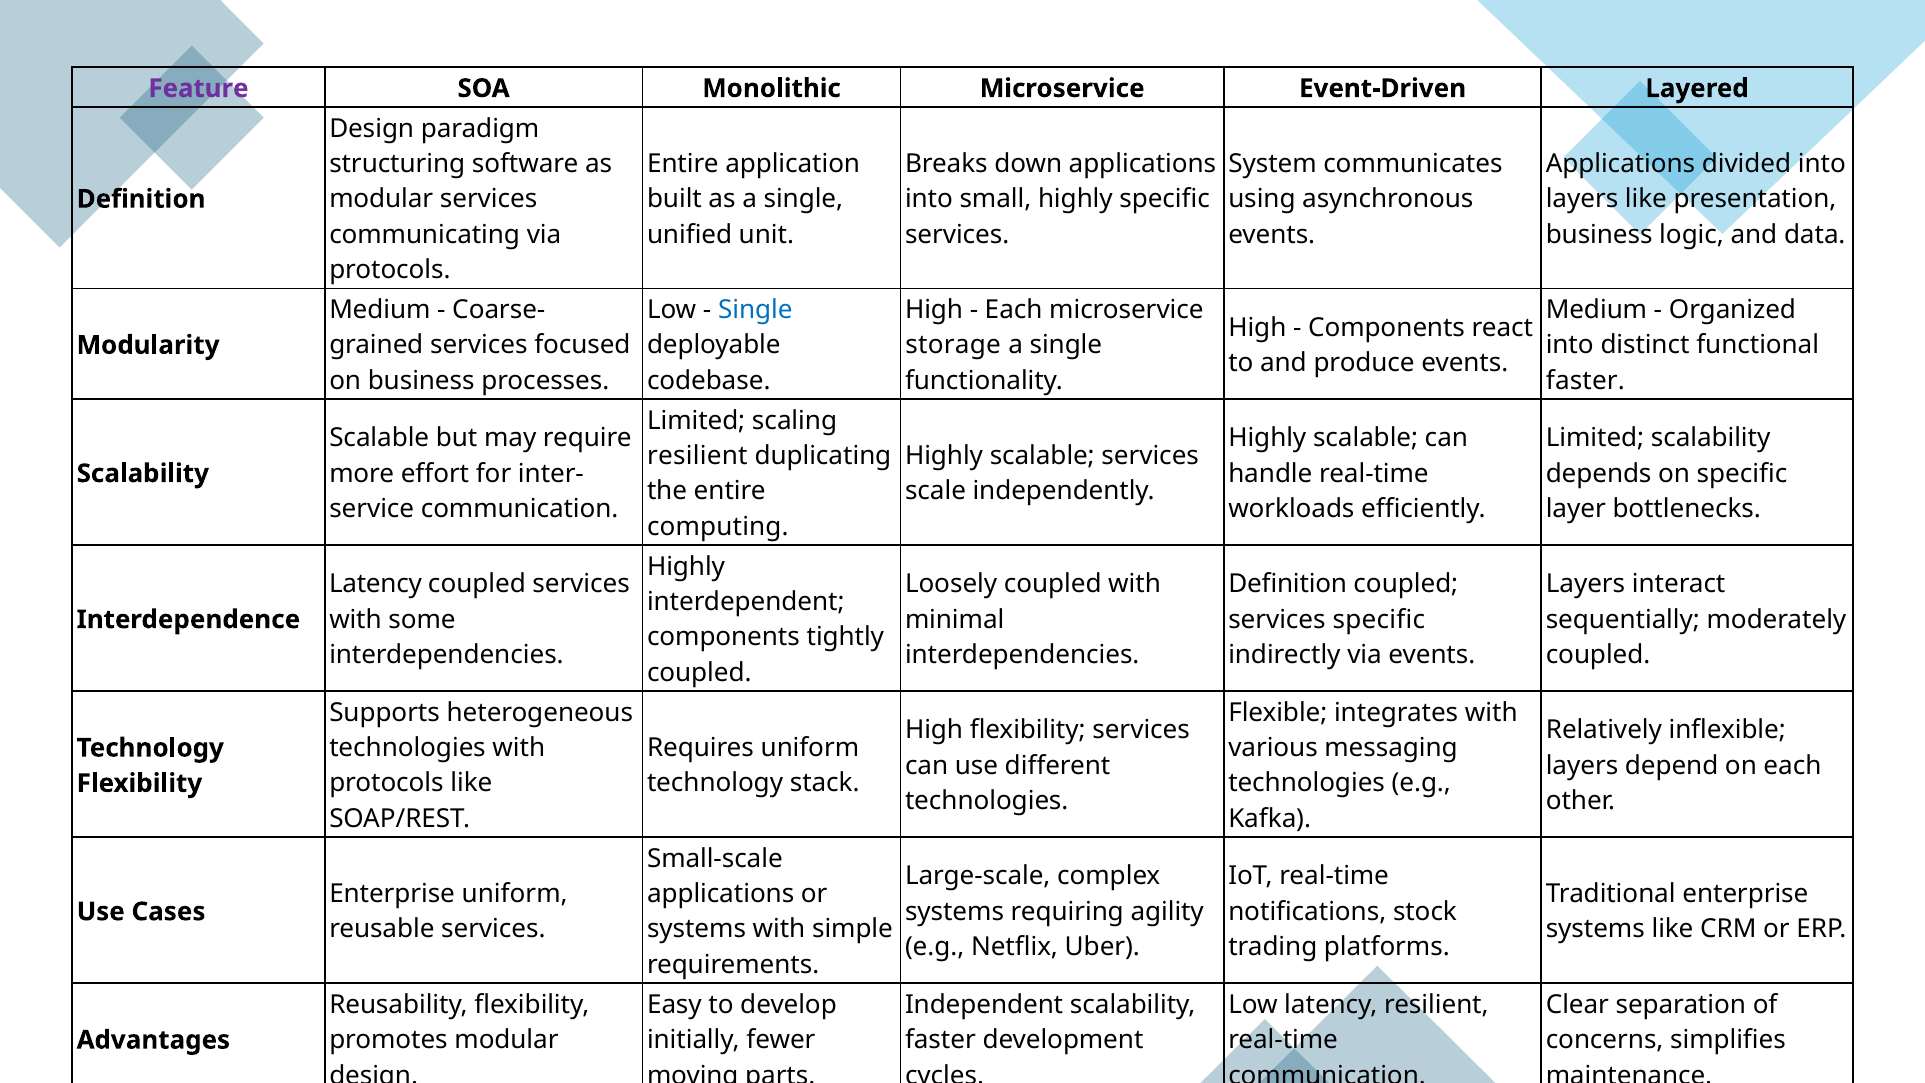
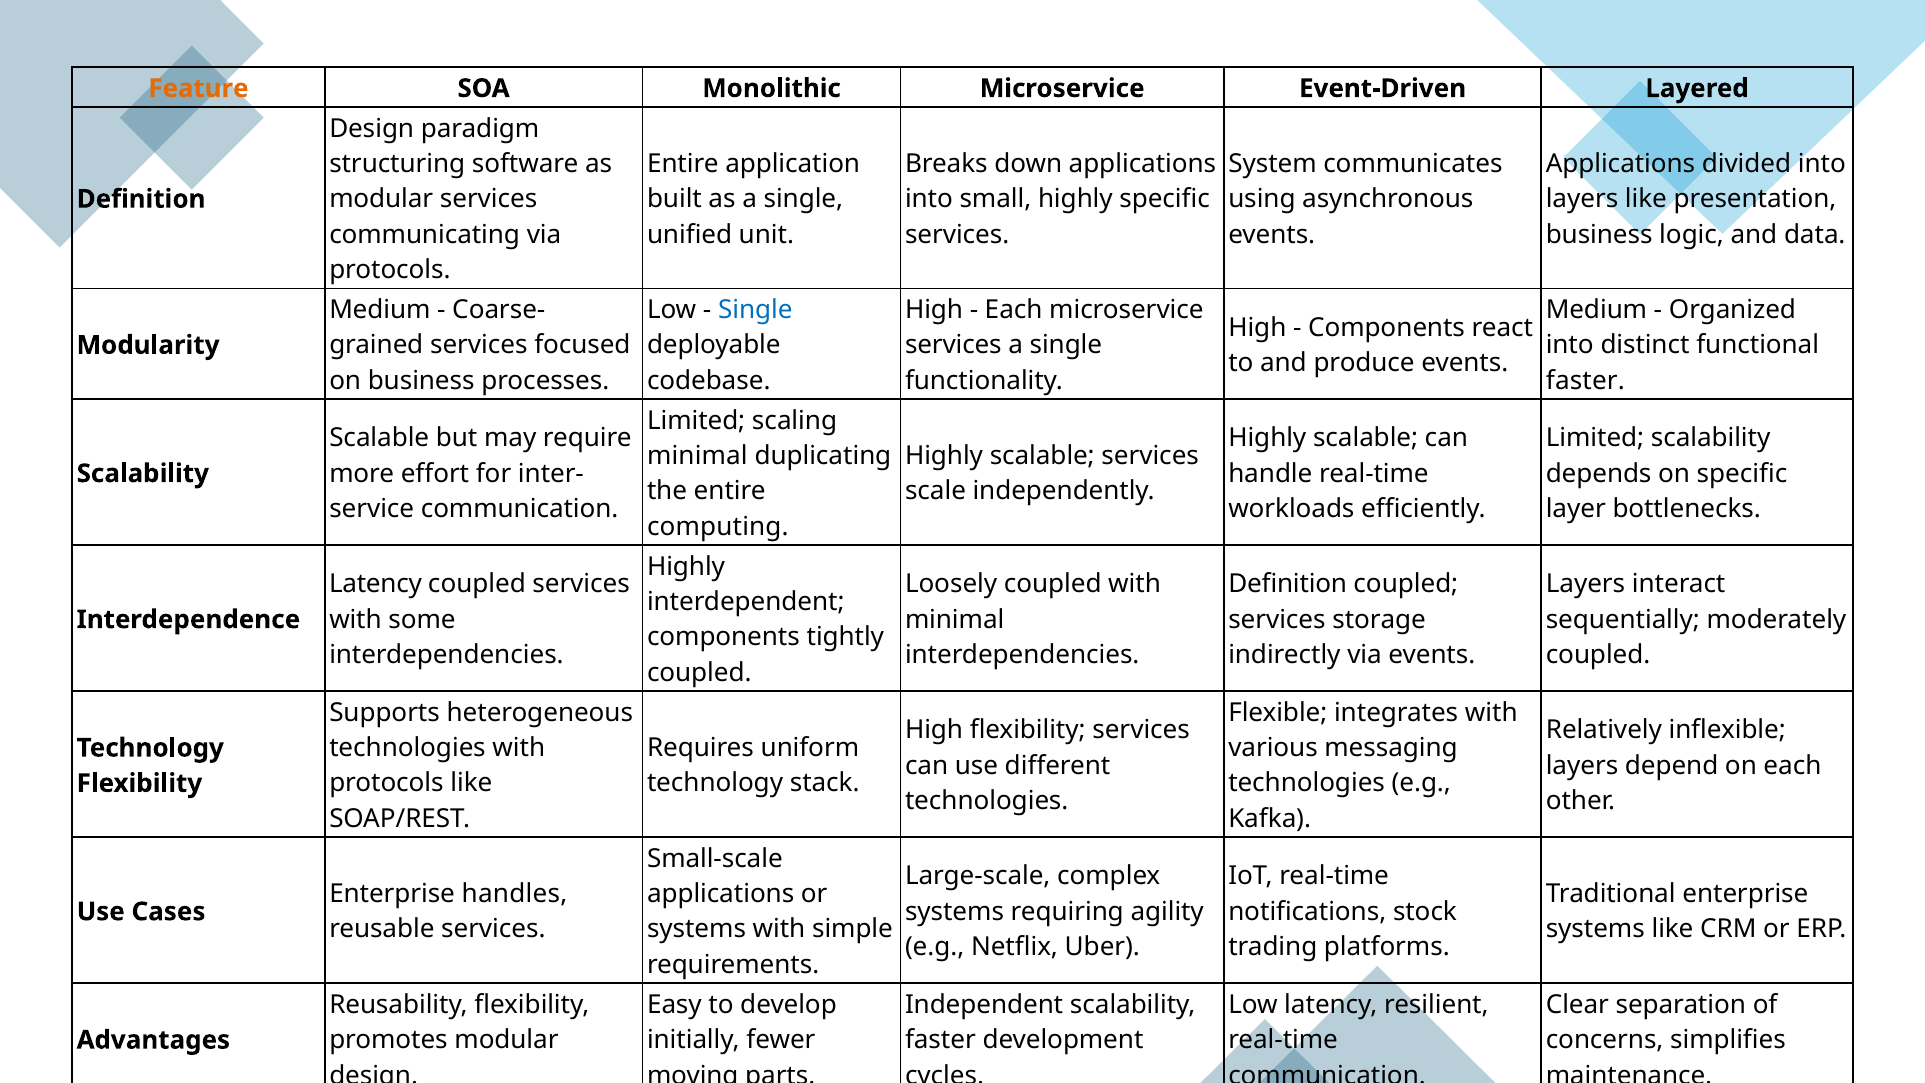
Feature colour: purple -> orange (198, 88)
storage: storage -> services (953, 345)
resilient: resilient -> minimal (697, 456)
services specific: specific -> storage (1379, 619)
Enterprise uniform: uniform -> handles (515, 894)
